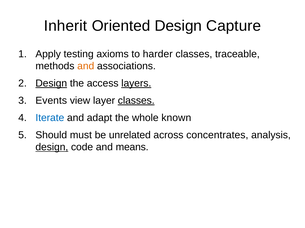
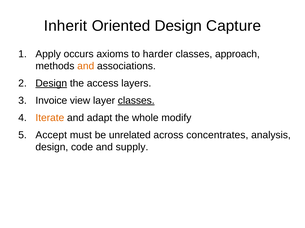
testing: testing -> occurs (79, 54)
traceable: traceable -> approach (237, 54)
layers underline: present -> none (136, 84)
Events: Events -> Invoice (51, 101)
Iterate colour: blue -> orange (50, 118)
known: known -> modify (176, 118)
Should: Should -> Accept (51, 135)
design underline: present -> none (52, 148)
means: means -> supply (132, 148)
